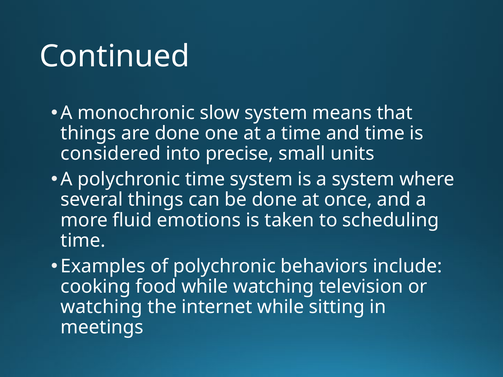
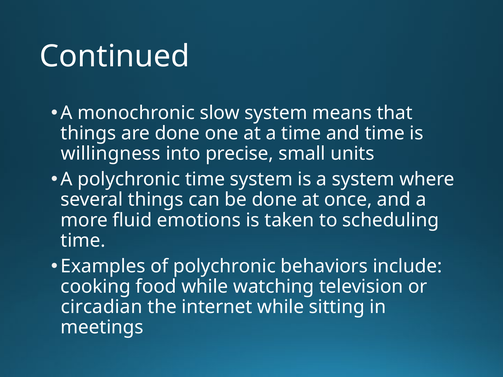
considered: considered -> willingness (111, 154)
watching: watching -> circadian (102, 307)
